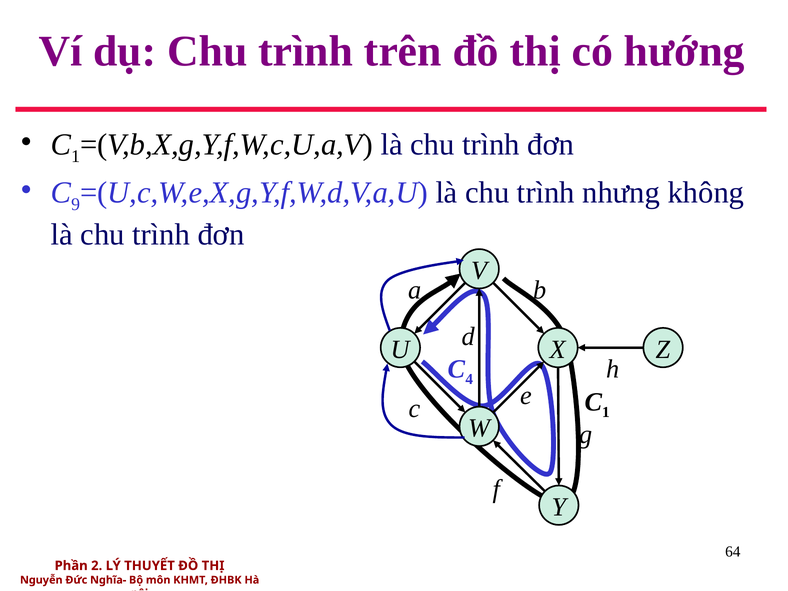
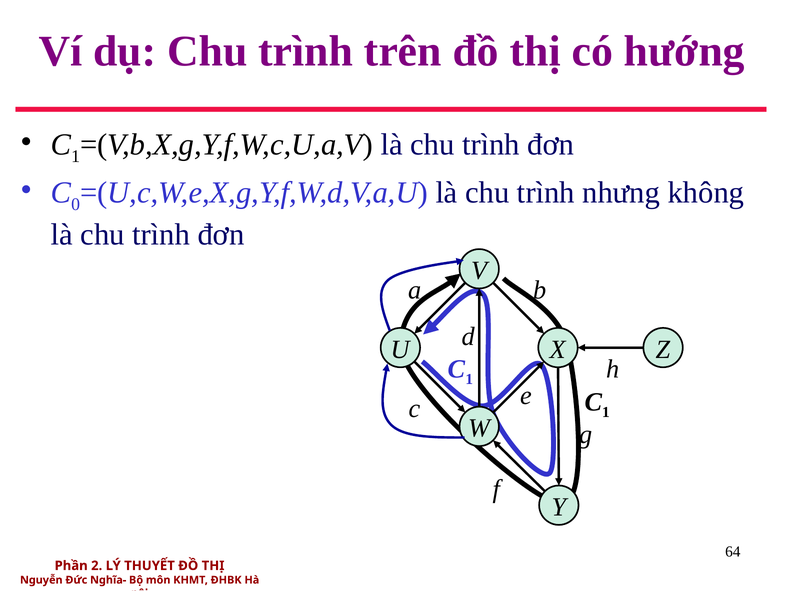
9: 9 -> 0 (76, 205)
4: 4 -> 1 (469, 379)
